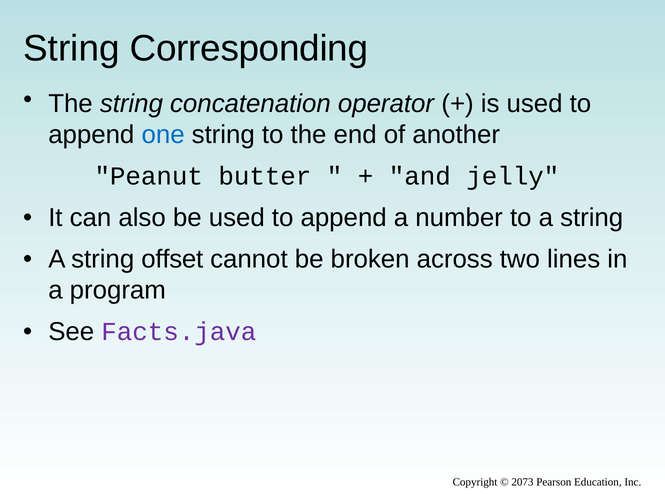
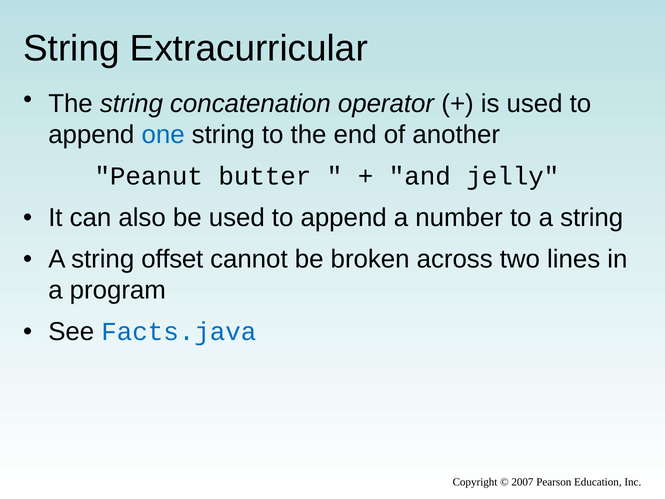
Corresponding: Corresponding -> Extracurricular (249, 49)
Facts.java colour: purple -> blue (179, 331)
2073: 2073 -> 2007 (522, 482)
